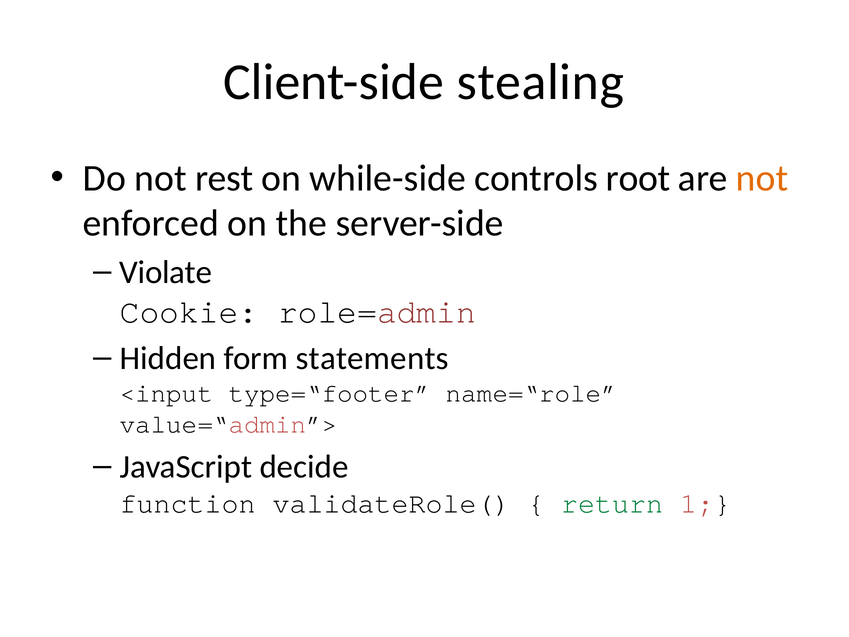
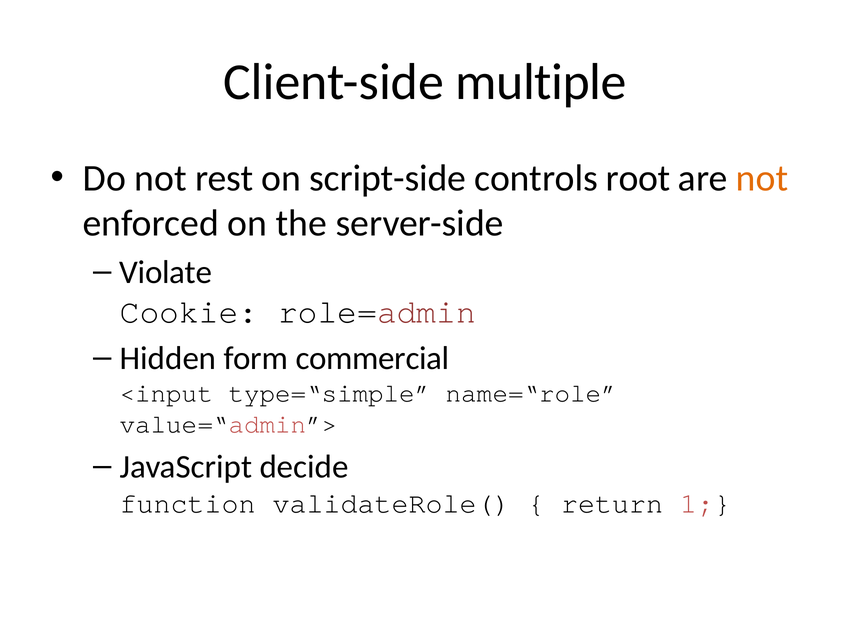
stealing: stealing -> multiple (541, 82)
while-side: while-side -> script-side (388, 178)
statements: statements -> commercial (373, 358)
type=“footer: type=“footer -> type=“simple (330, 393)
return colour: green -> black (612, 503)
